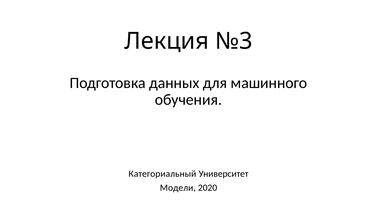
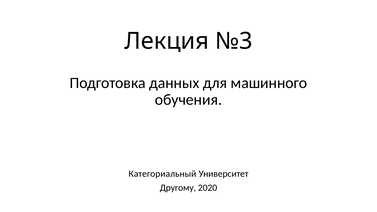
Модели: Модели -> Другому (178, 188)
